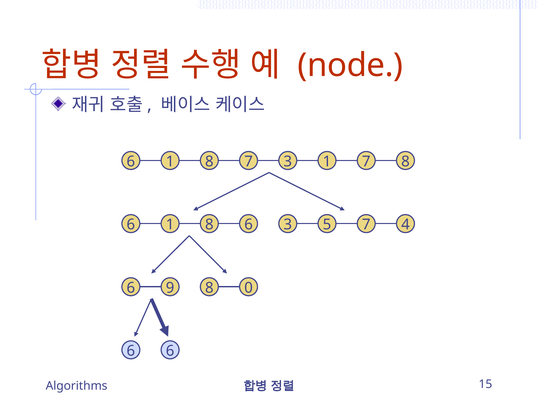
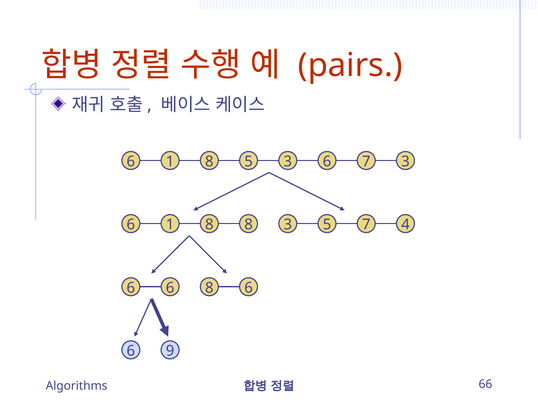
node: node -> pairs (350, 65)
8 7: 7 -> 5 (249, 161)
1: 1 -> 6 (327, 161)
7 8: 8 -> 3 (405, 161)
1 8 6: 6 -> 8 (249, 224)
9: 9 -> 6 (170, 287)
8 0: 0 -> 6 (249, 287)
6: 6 -> 9 (170, 350)
15: 15 -> 66 (485, 384)
